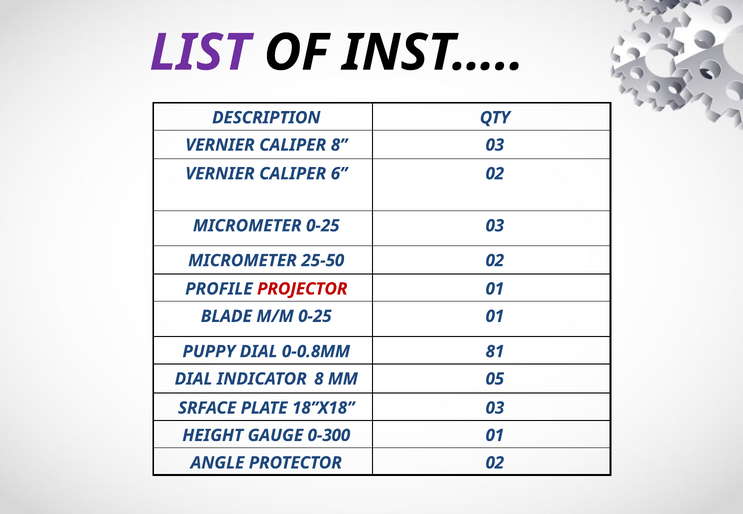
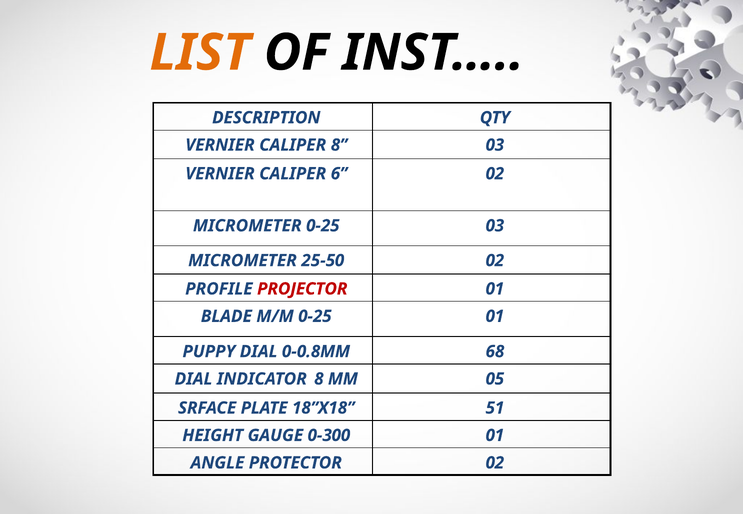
LIST colour: purple -> orange (200, 53)
81: 81 -> 68 (495, 352)
18”X18 03: 03 -> 51 (495, 408)
